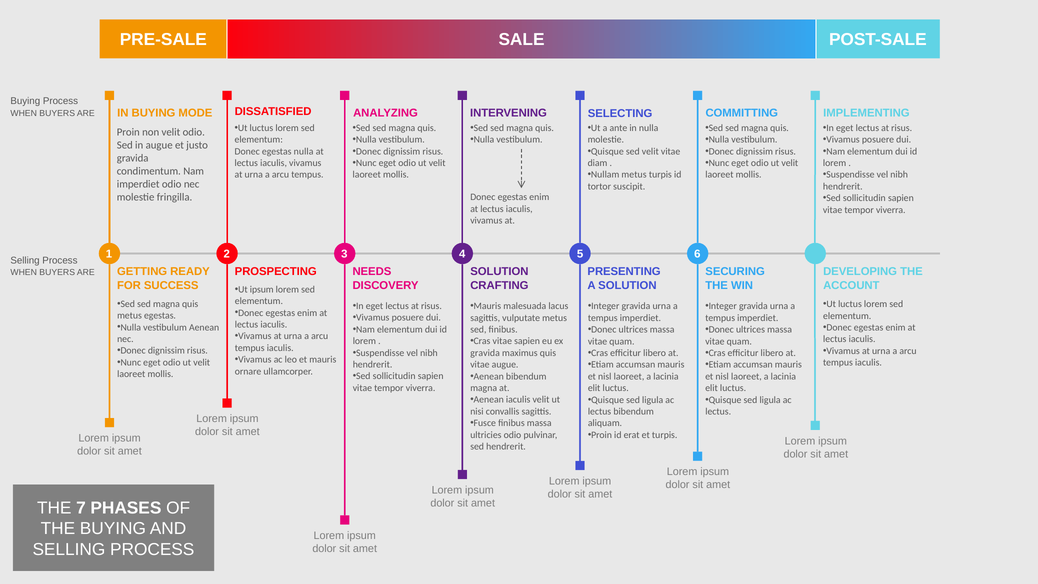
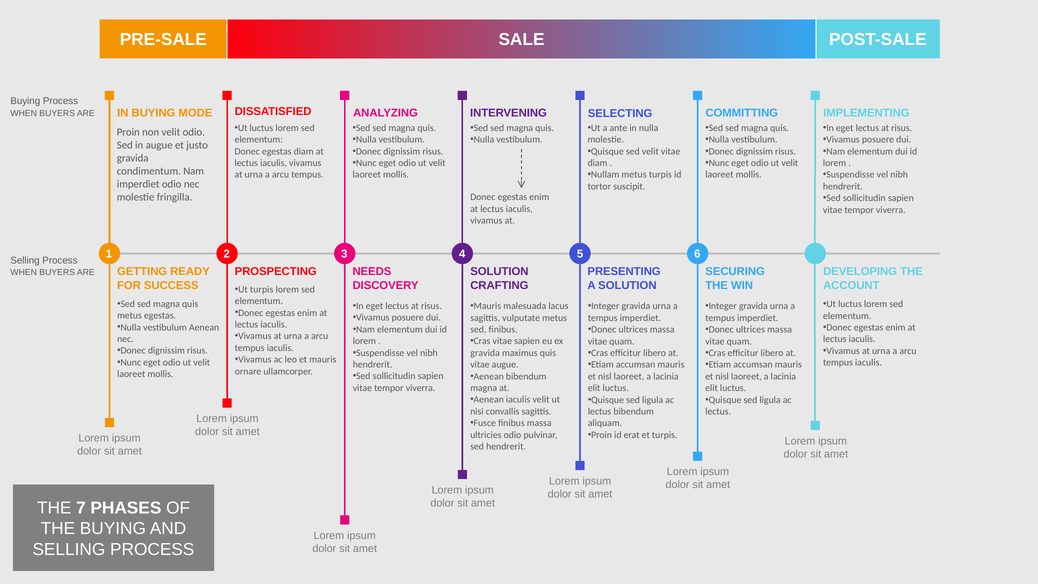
Donec egestas nulla: nulla -> diam (304, 151)
Ut ipsum: ipsum -> turpis (262, 289)
